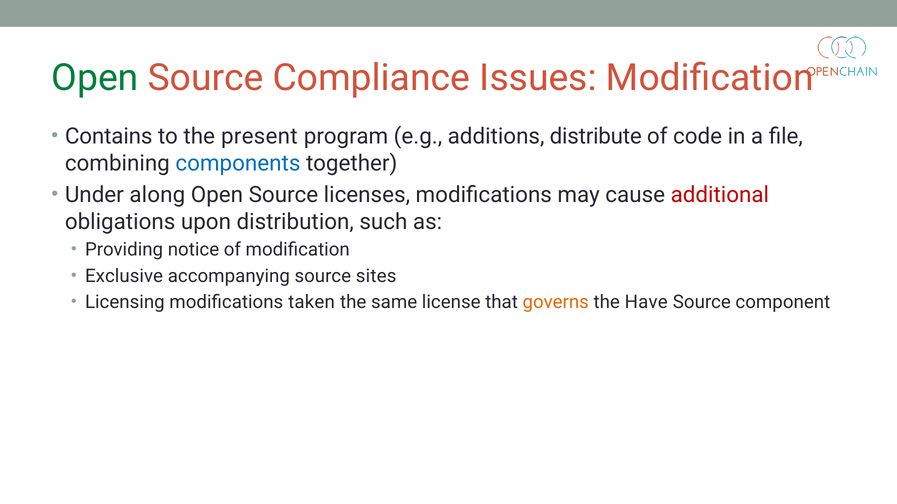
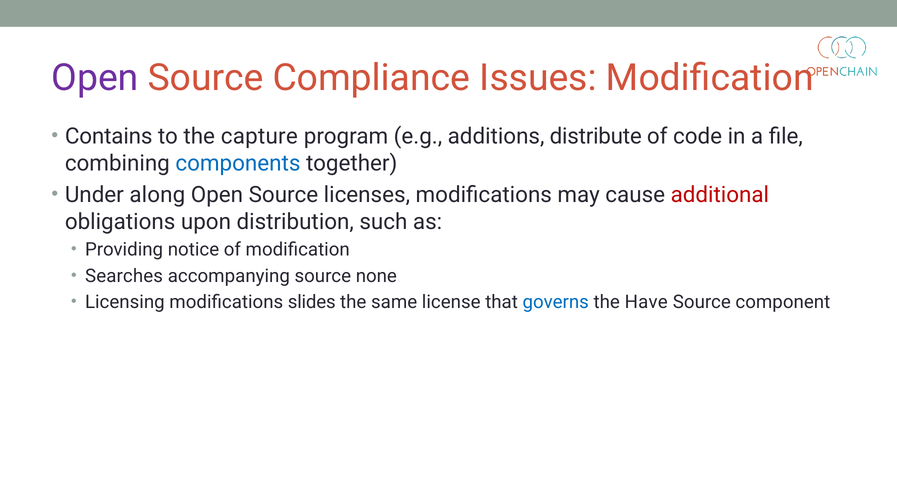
Open colour: green -> purple (95, 78)
present: present -> capture (259, 137)
Exclusive: Exclusive -> Searches (124, 276)
sites: sites -> none (376, 276)
taken: taken -> slides (312, 302)
governs colour: orange -> blue (556, 302)
